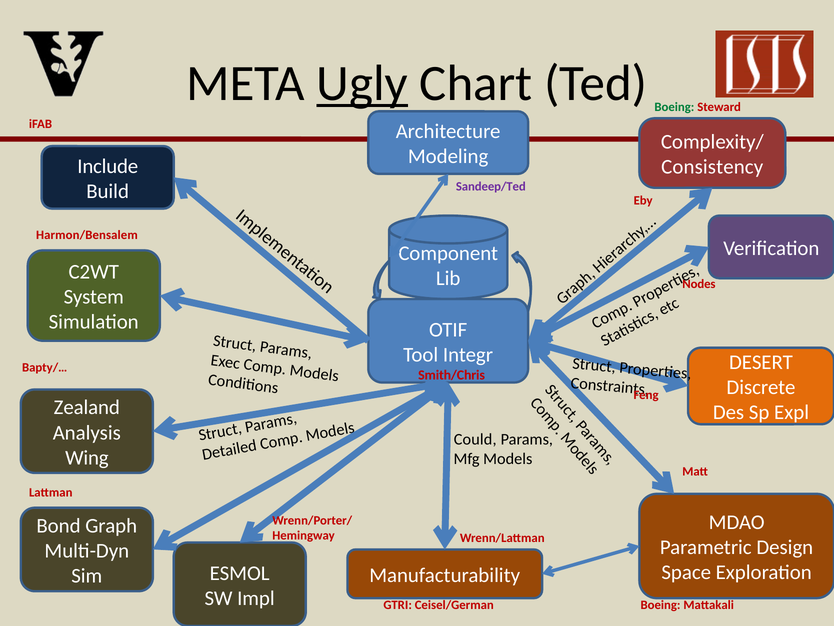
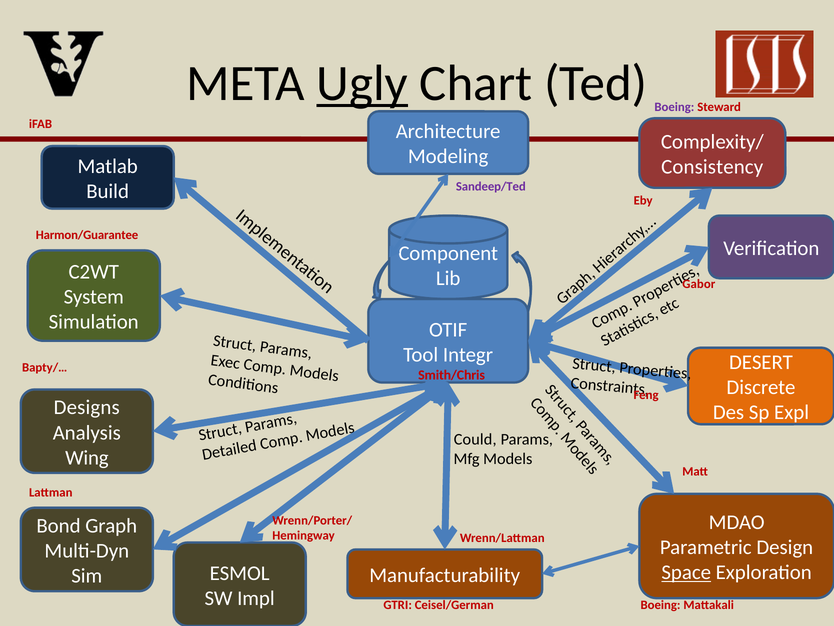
Boeing colour: green -> purple (674, 107)
Include: Include -> Matlab (108, 166)
Harmon/Bensalem: Harmon/Bensalem -> Harmon/Guarantee (87, 235)
Nodes: Nodes -> Gabor (699, 284)
Zealand: Zealand -> Designs (87, 407)
Space underline: none -> present (686, 572)
